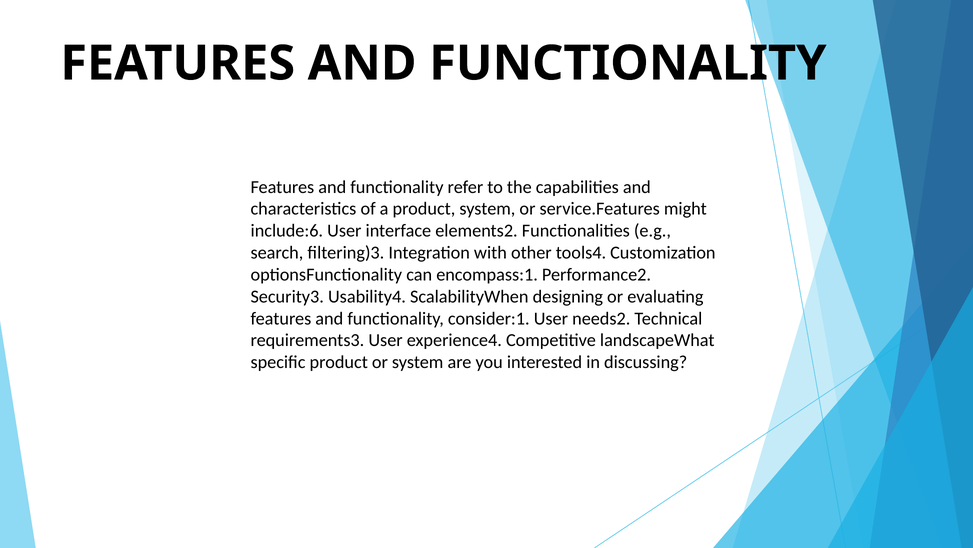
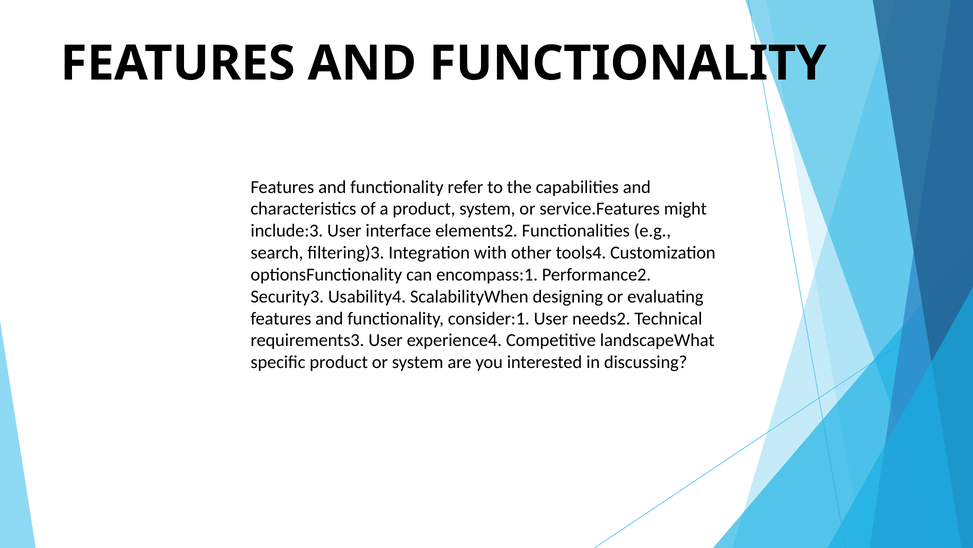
include:6: include:6 -> include:3 (287, 231)
